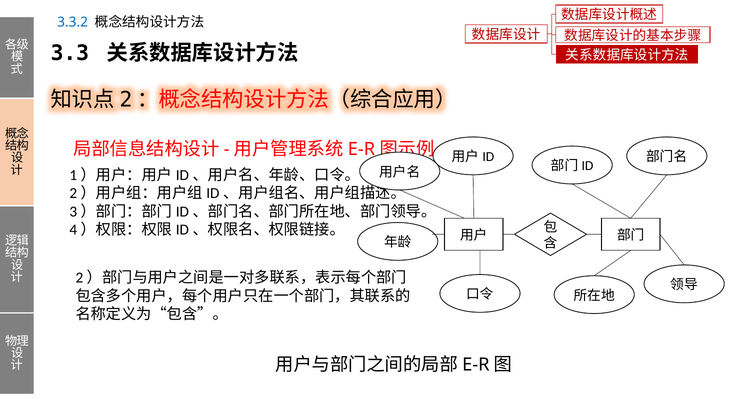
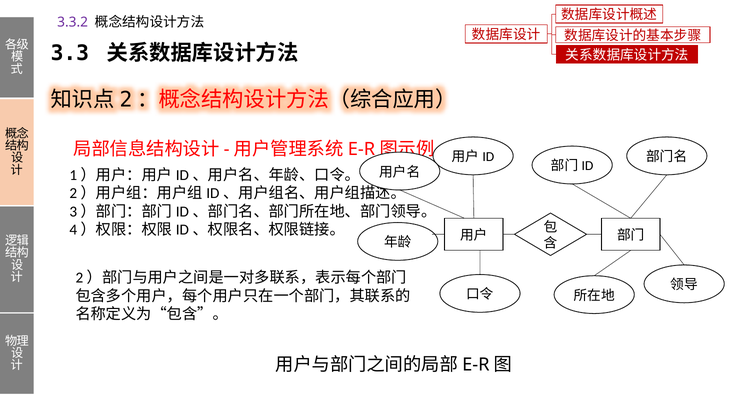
3.3.2 colour: blue -> purple (73, 22)
